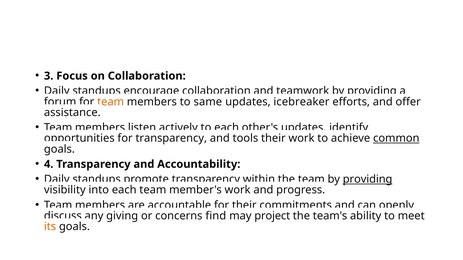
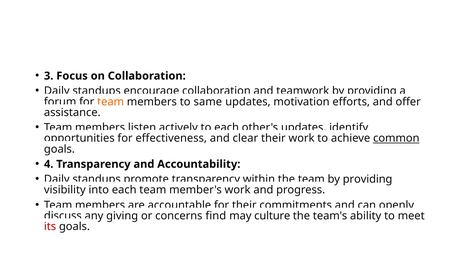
icebreaker: icebreaker -> motivation (302, 102)
for transparency: transparency -> effectiveness (171, 139)
tools: tools -> clear (245, 139)
providing underline: present -> none (368, 180)
project: project -> culture (272, 216)
its colour: orange -> red (50, 227)
